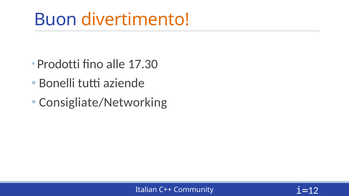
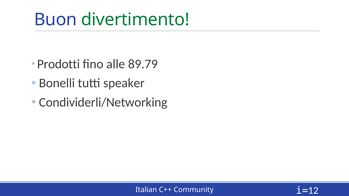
divertimento colour: orange -> green (135, 20)
17.30: 17.30 -> 89.79 (143, 64)
aziende: aziende -> speaker (124, 83)
Consigliate/Networking: Consigliate/Networking -> Condividerli/Networking (103, 103)
